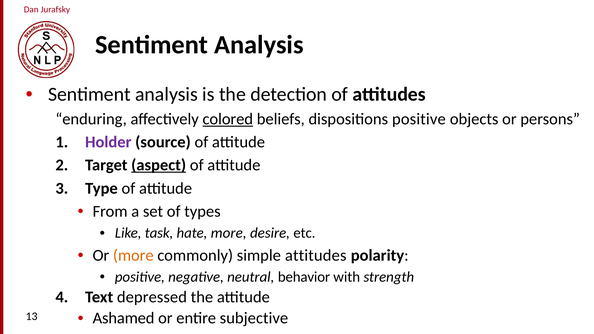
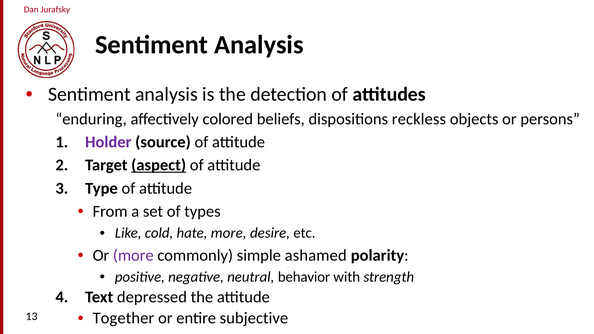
colored underline: present -> none (228, 119)
dispositions positive: positive -> reckless (419, 119)
task: task -> cold (159, 233)
more colour: orange -> purple (133, 255)
simple attitudes: attitudes -> ashamed (316, 255)
Ashamed: Ashamed -> Together (123, 318)
